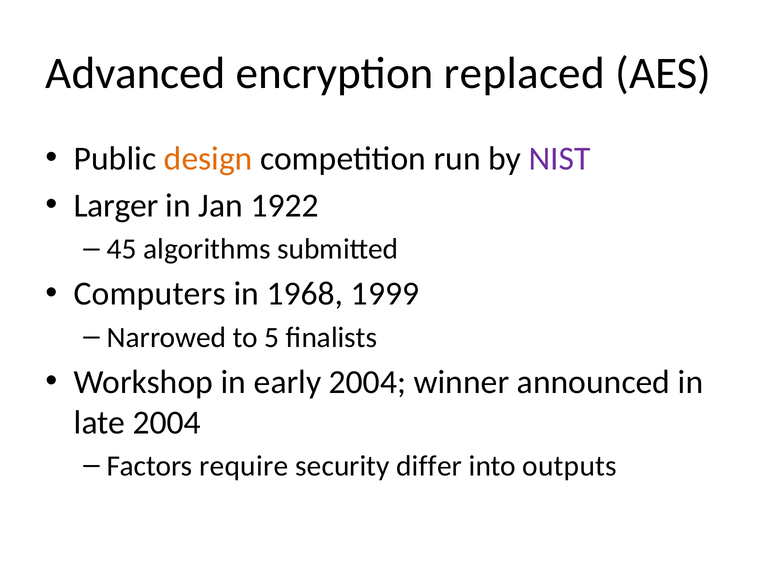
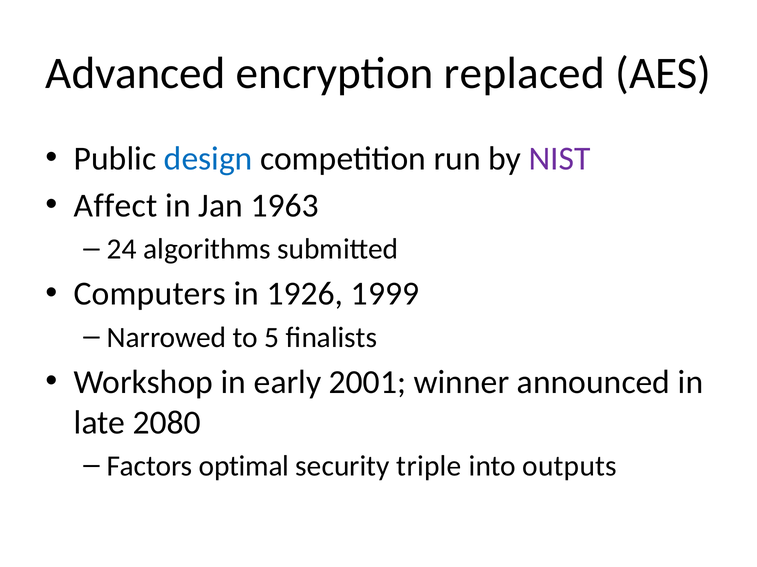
design colour: orange -> blue (208, 159)
Larger: Larger -> Affect (116, 206)
1922: 1922 -> 1963 (285, 206)
45: 45 -> 24 (122, 249)
1968: 1968 -> 1926 (305, 294)
early 2004: 2004 -> 2001 (367, 383)
late 2004: 2004 -> 2080 (167, 423)
require: require -> optimal (244, 467)
differ: differ -> triple (429, 467)
